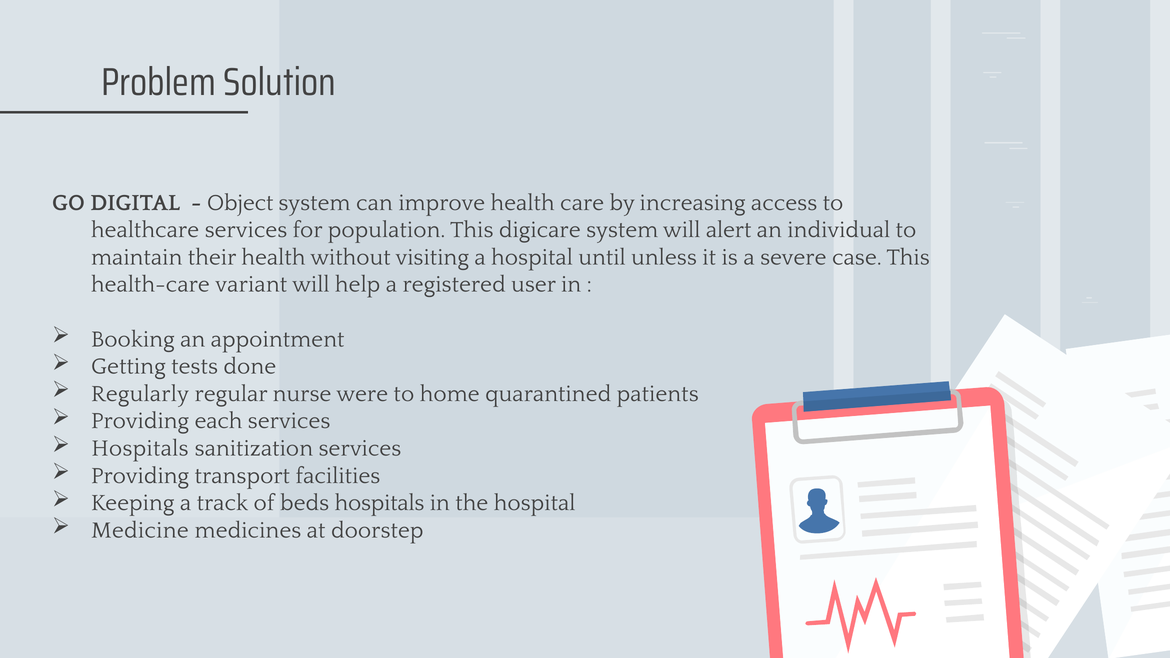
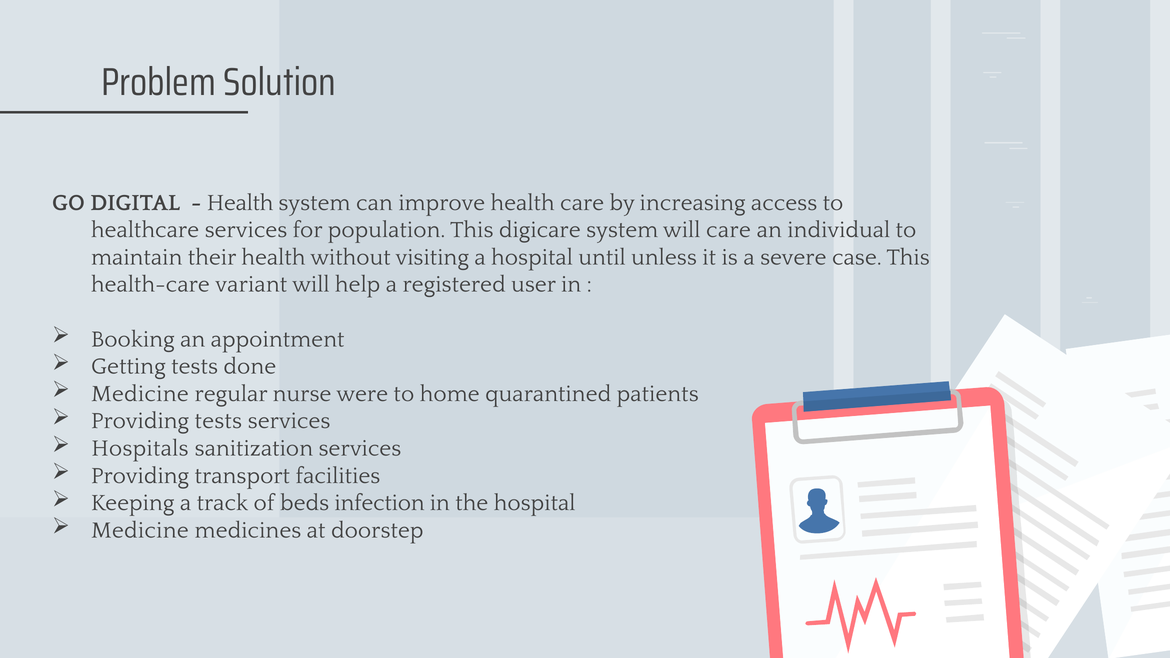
Object: Object -> Health (240, 203)
will alert: alert -> care (728, 230)
Regularly: Regularly -> Medicine (140, 394)
Providing each: each -> tests (218, 421)
beds hospitals: hospitals -> infection (380, 503)
